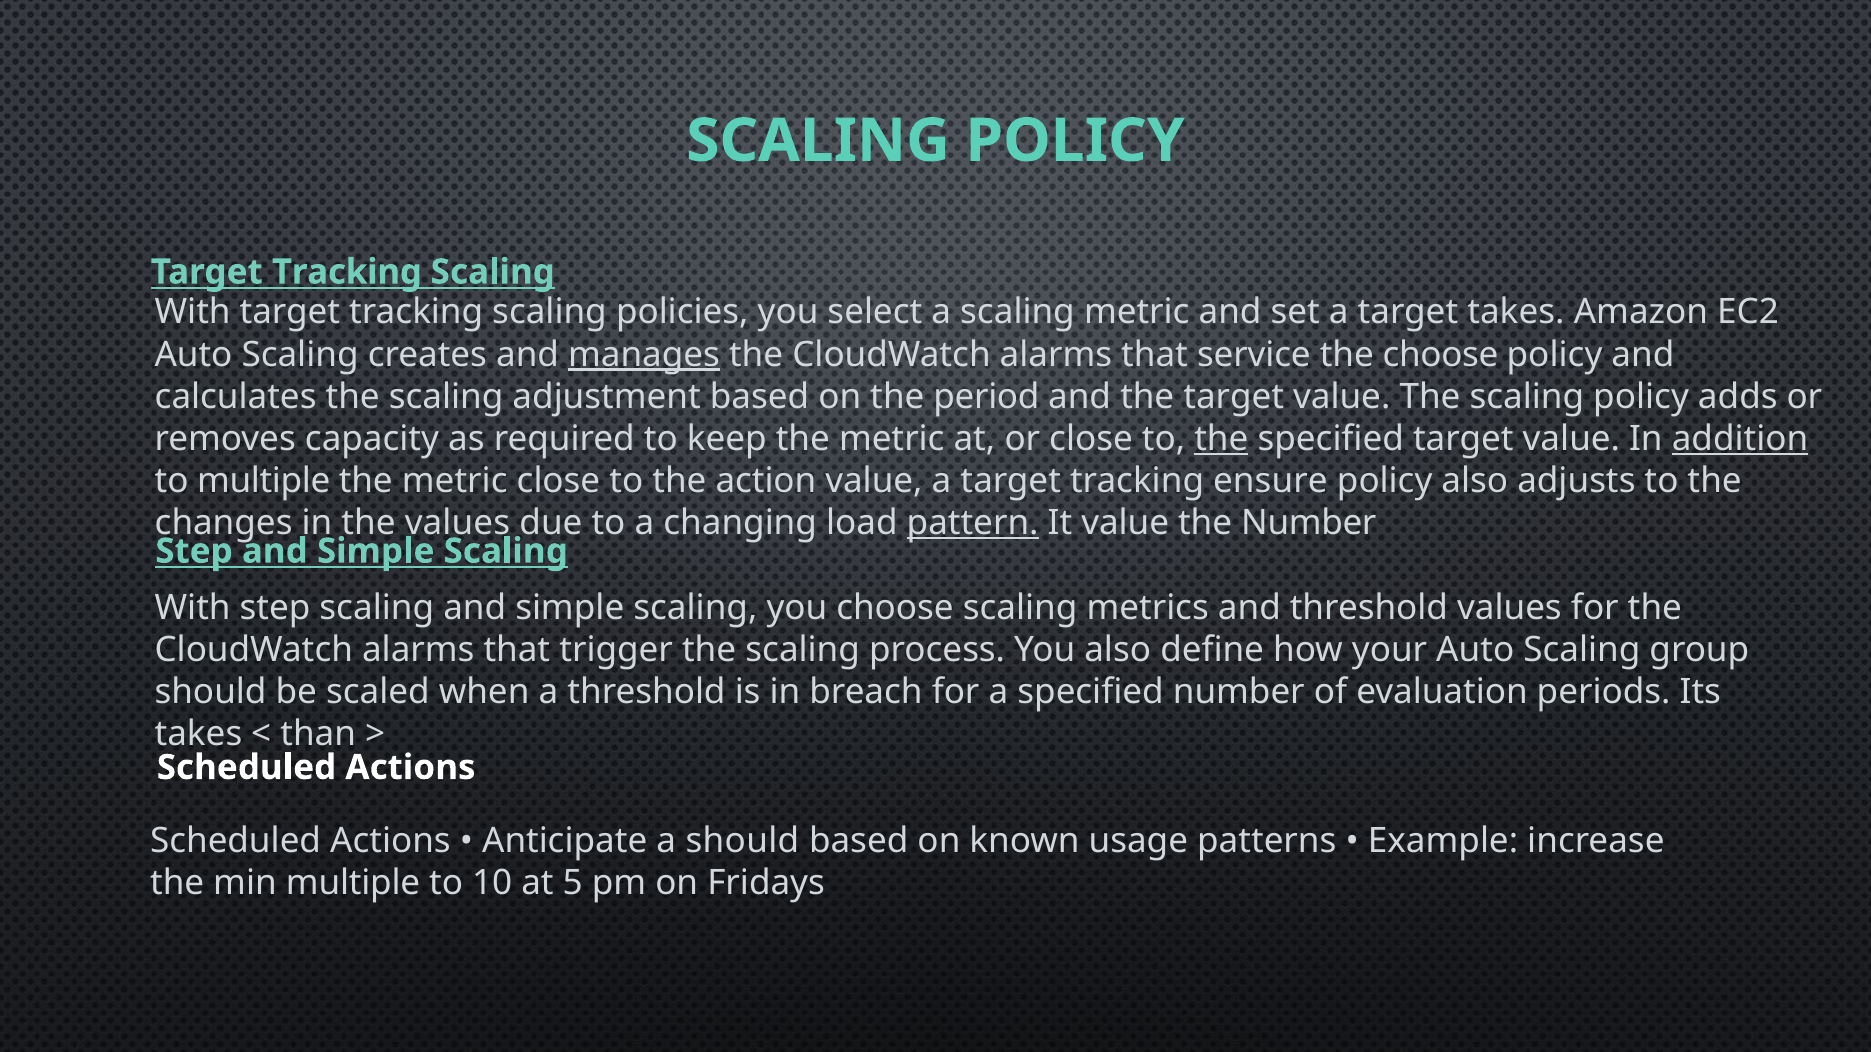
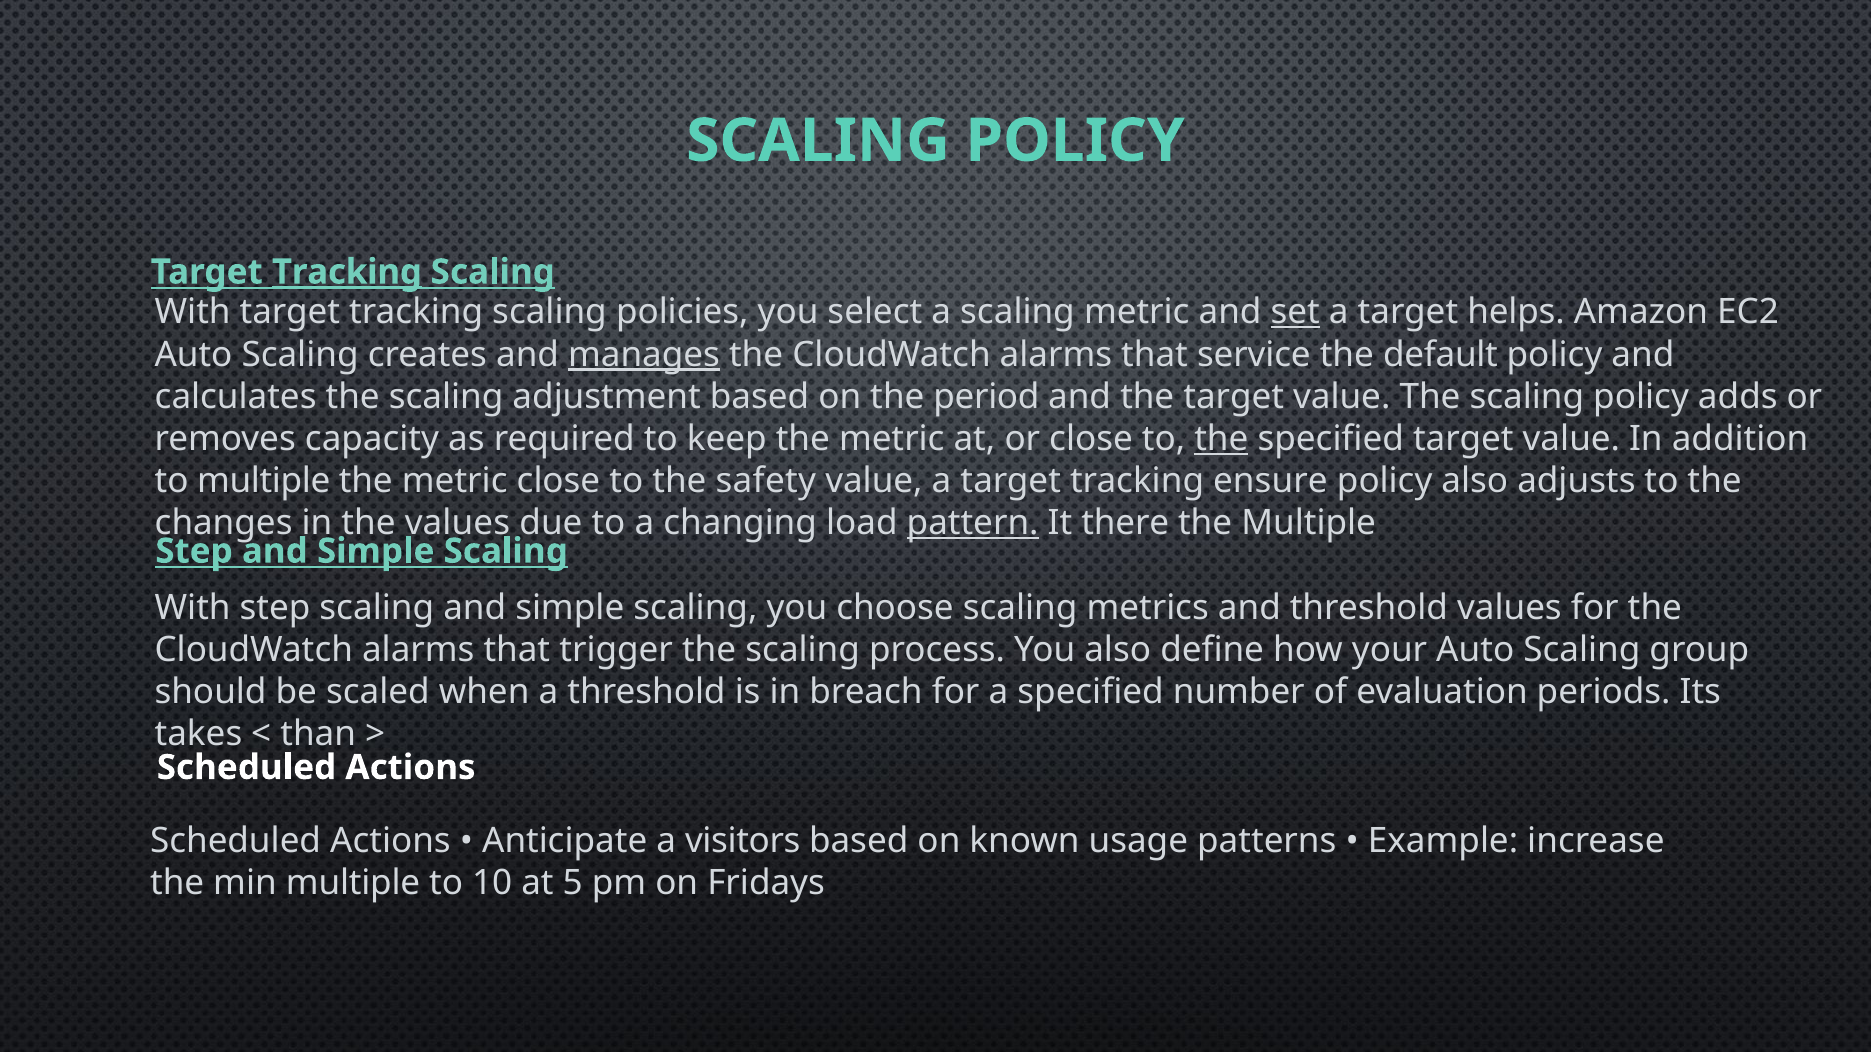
Tracking underline: none -> present (347, 272)
set underline: none -> present (1295, 312)
target takes: takes -> helps (1516, 312)
the choose: choose -> default (1440, 355)
addition underline: present -> none (1740, 439)
action: action -> safety (766, 481)
It value: value -> there (1125, 523)
the Number: Number -> Multiple (1309, 523)
a should: should -> visitors (743, 841)
